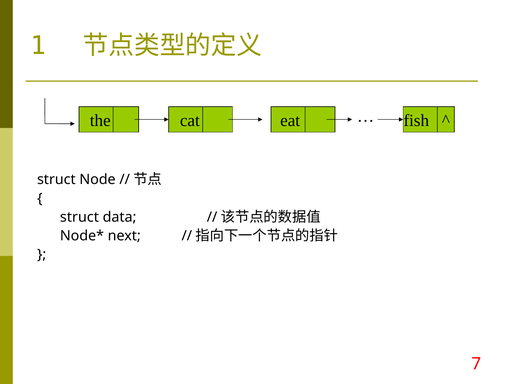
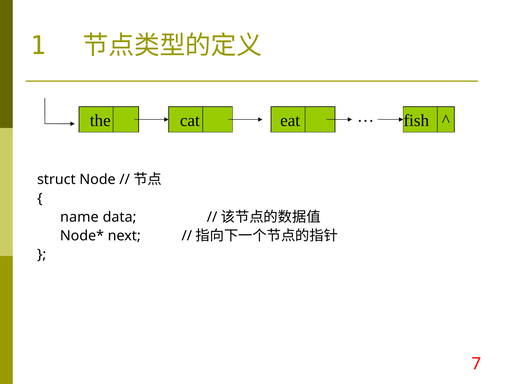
struct: struct -> name (79, 217)
